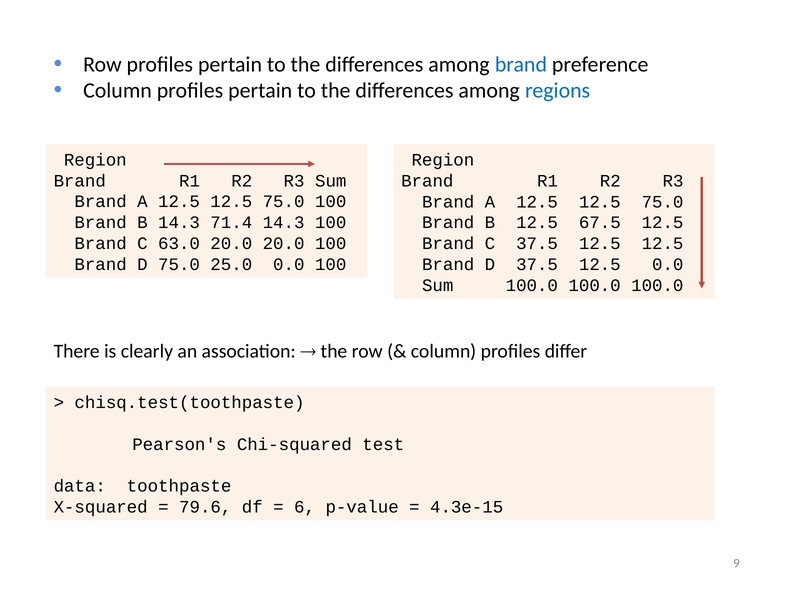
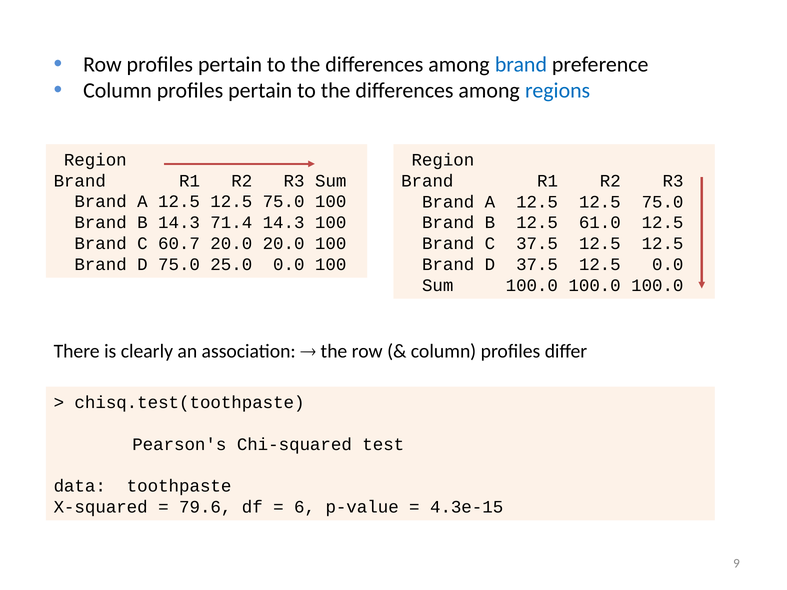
67.5: 67.5 -> 61.0 (600, 223)
63.0: 63.0 -> 60.7 (179, 244)
